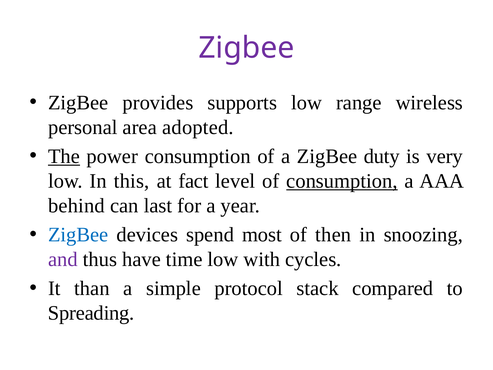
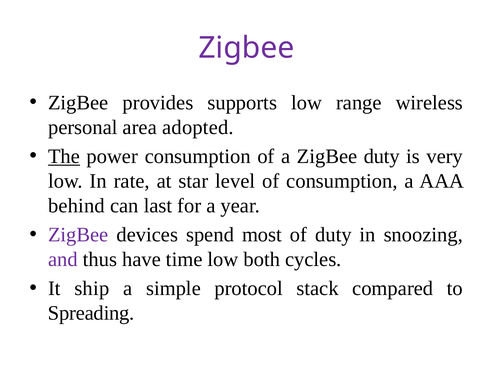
this: this -> rate (132, 181)
fact: fact -> star (193, 181)
consumption underline: present -> none (342, 181)
ZigBee colour: blue -> purple (78, 235)
of then: then -> duty (333, 235)
with: with -> both (262, 259)
than: than -> ship (92, 288)
